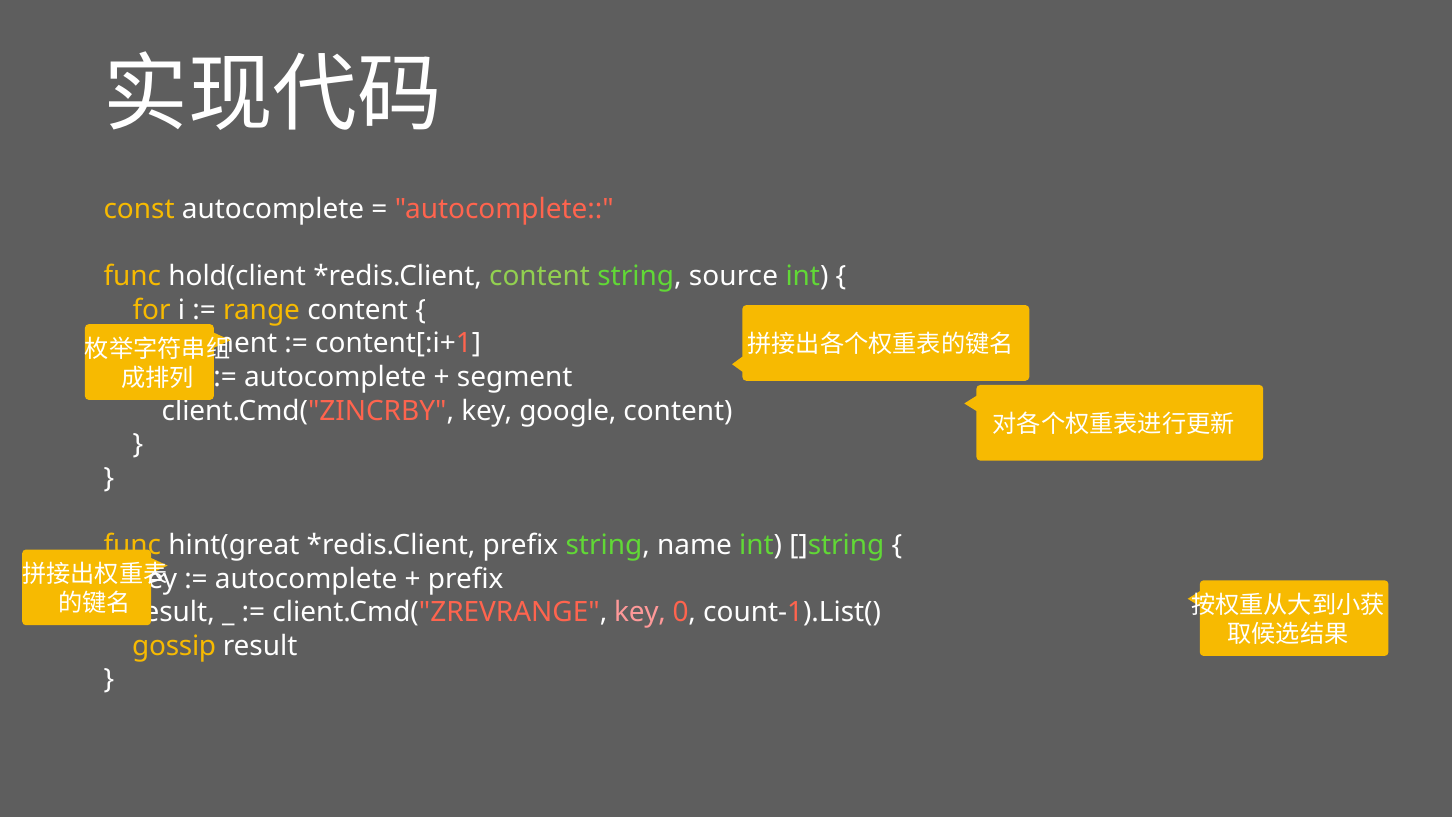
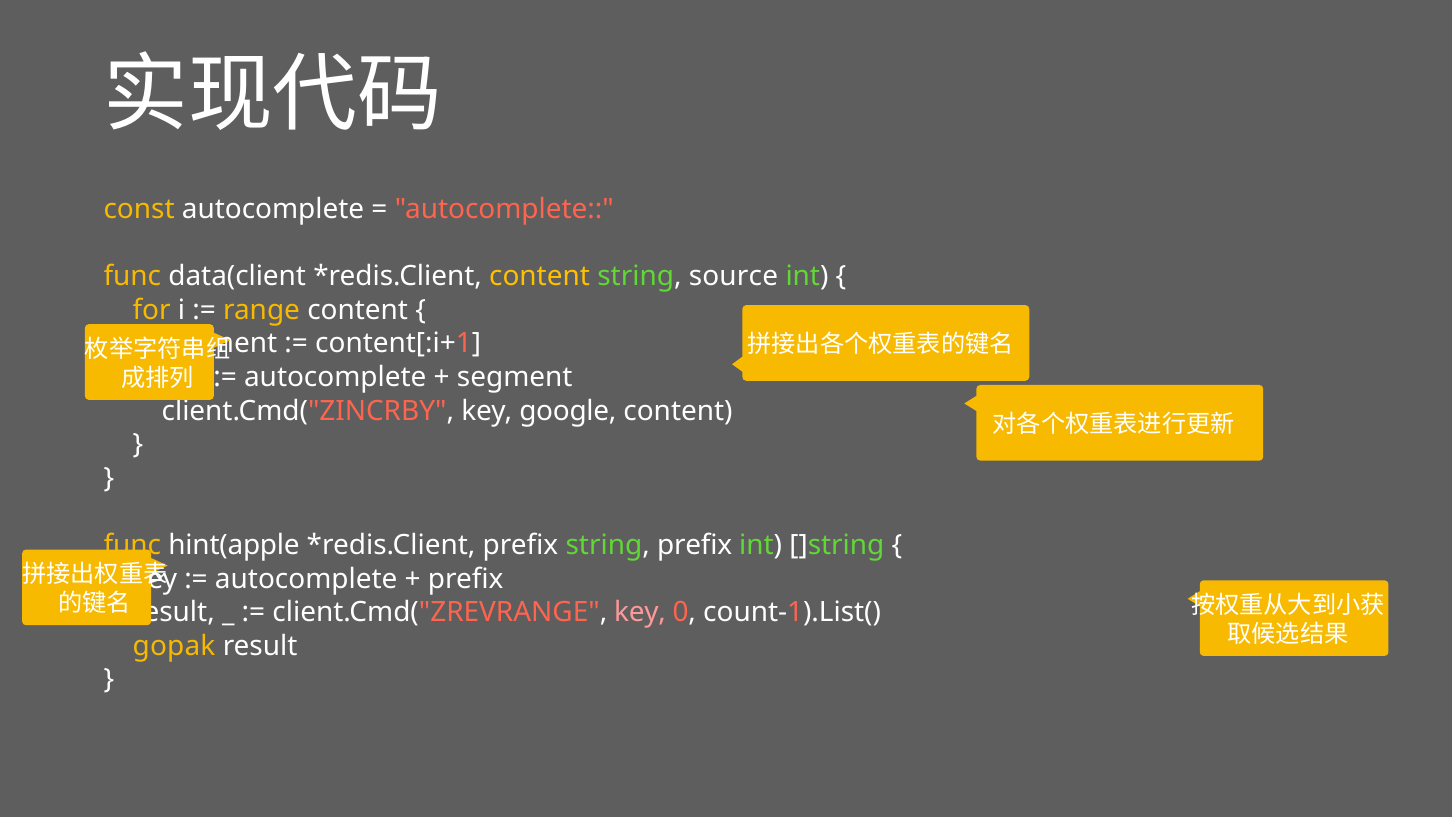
hold(client: hold(client -> data(client (237, 276)
content colour: light green -> yellow (540, 276)
hint(great: hint(great -> hint(apple (234, 545)
string name: name -> prefix (695, 545)
gossip: gossip -> gopak (174, 646)
